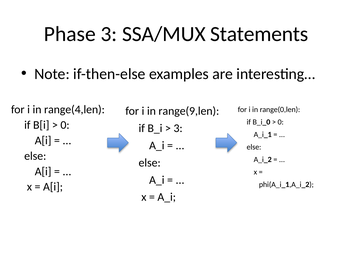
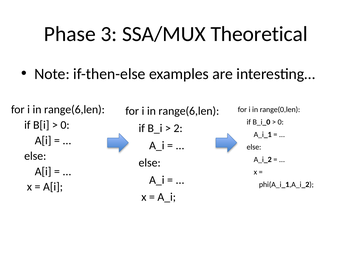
Statements: Statements -> Theoretical (259, 34)
range(4,len: range(4,len -> range(6,len (74, 109)
range(9,len: range(9,len -> range(6,len (189, 111)
3: 3 -> 2 (178, 128)
